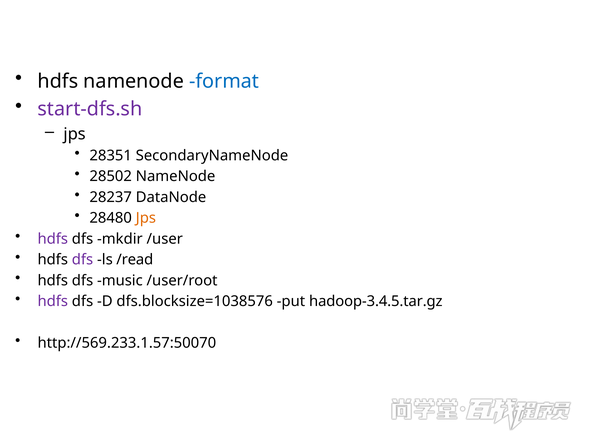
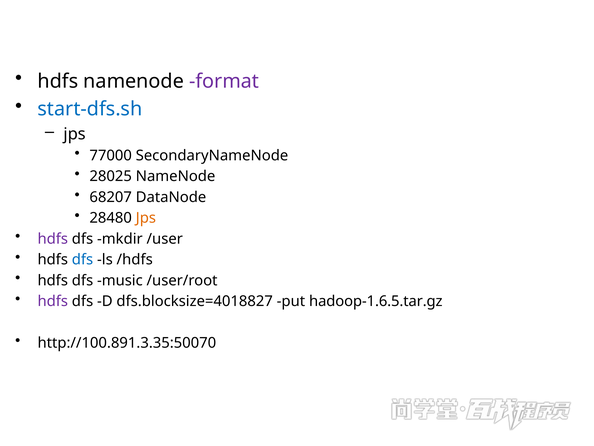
format colour: blue -> purple (224, 81)
start-dfs.sh colour: purple -> blue (90, 109)
28351: 28351 -> 77000 (111, 155)
28502: 28502 -> 28025 (111, 176)
28237: 28237 -> 68207 (111, 197)
dfs colour: purple -> blue (83, 259)
/read: /read -> /hdfs (135, 259)
dfs.blocksize=1038576: dfs.blocksize=1038576 -> dfs.blocksize=4018827 (195, 301)
hadoop-3.4.5.tar.gz: hadoop-3.4.5.tar.gz -> hadoop-1.6.5.tar.gz (376, 301)
http://569.233.1.57:50070: http://569.233.1.57:50070 -> http://100.891.3.35:50070 (127, 343)
